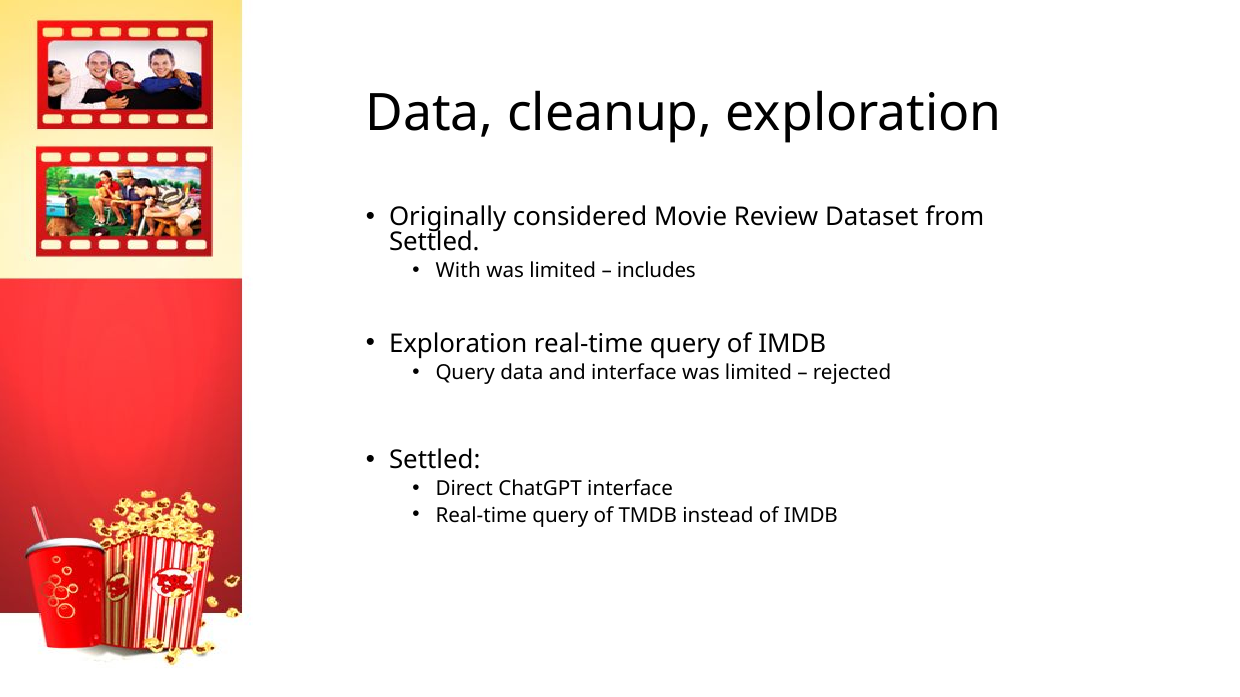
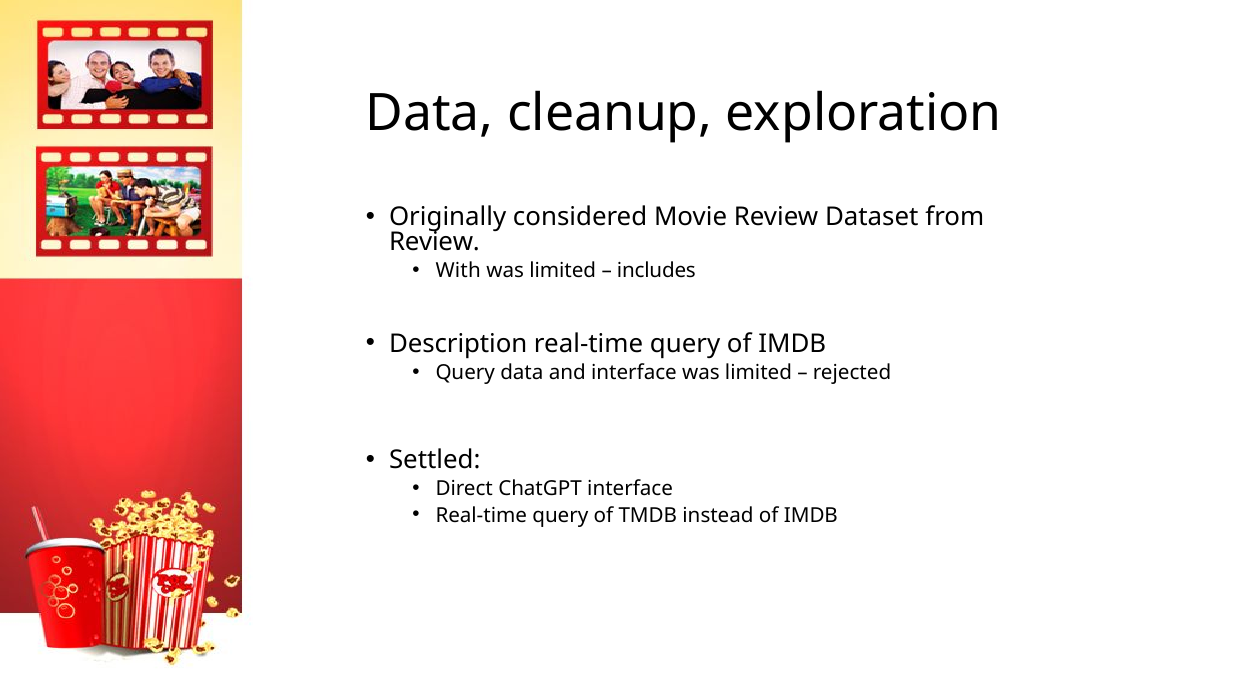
Settled: Settled -> Review (434, 242)
Exploration: Exploration -> Description (458, 344)
